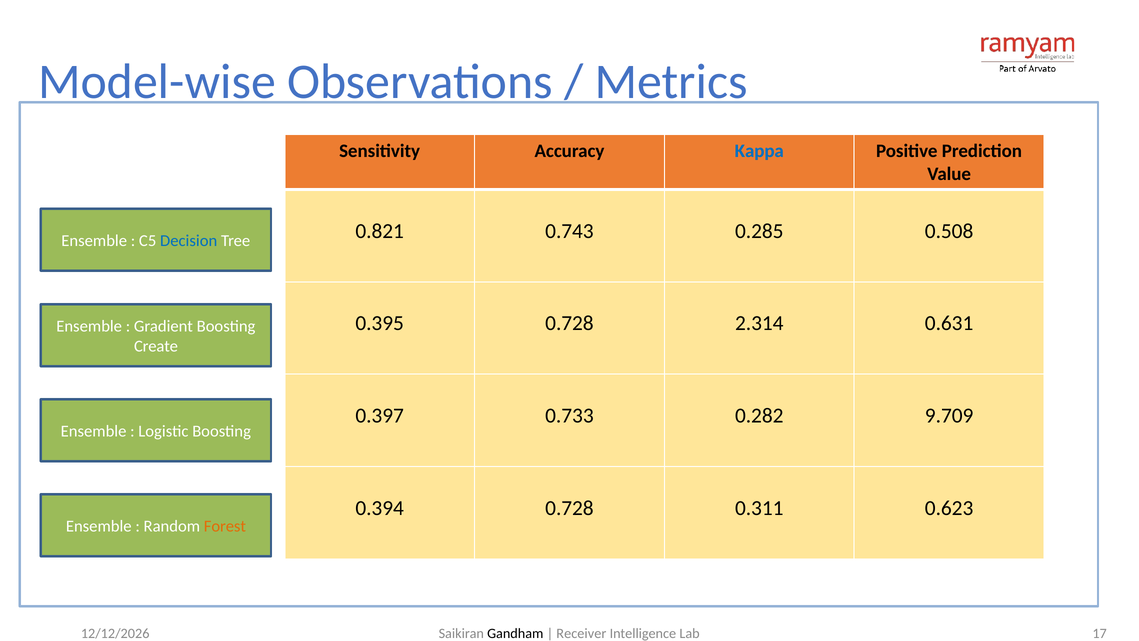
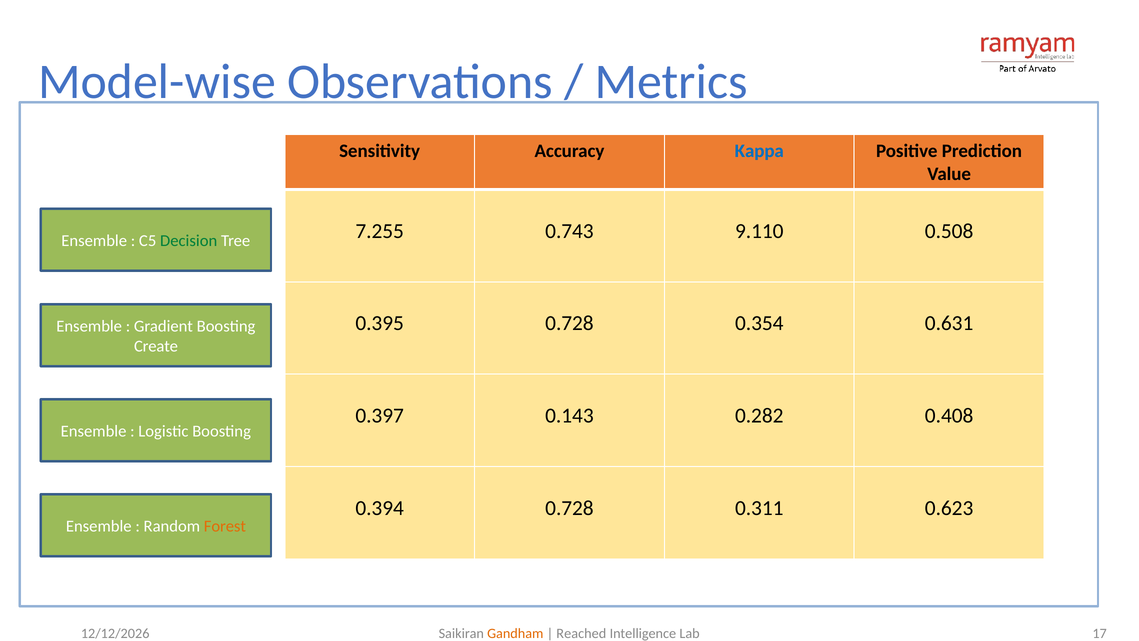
0.821: 0.821 -> 7.255 (380, 231)
0.285: 0.285 -> 9.110 (759, 231)
Decision colour: blue -> green (189, 241)
2.314: 2.314 -> 0.354 (759, 323)
0.733: 0.733 -> 0.143 (569, 416)
9.709: 9.709 -> 0.408 (949, 416)
Gandham colour: black -> orange (515, 633)
Receiver: Receiver -> Reached (581, 633)
